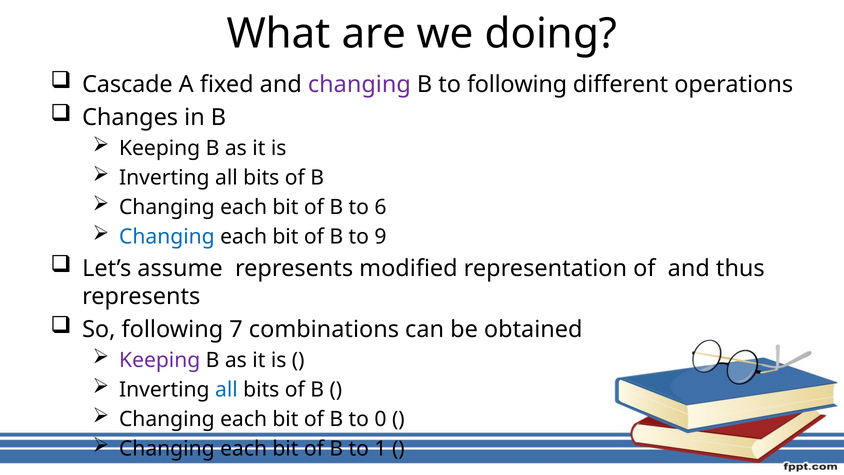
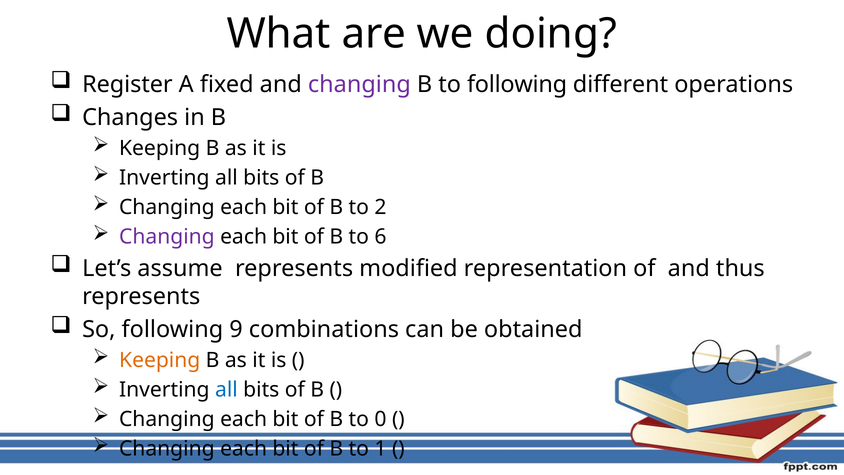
Cascade: Cascade -> Register (127, 85)
6: 6 -> 2 (380, 207)
Changing colour: blue -> purple (167, 237)
9: 9 -> 6 (380, 237)
7: 7 -> 9 (236, 329)
Keeping colour: purple -> orange (160, 360)
